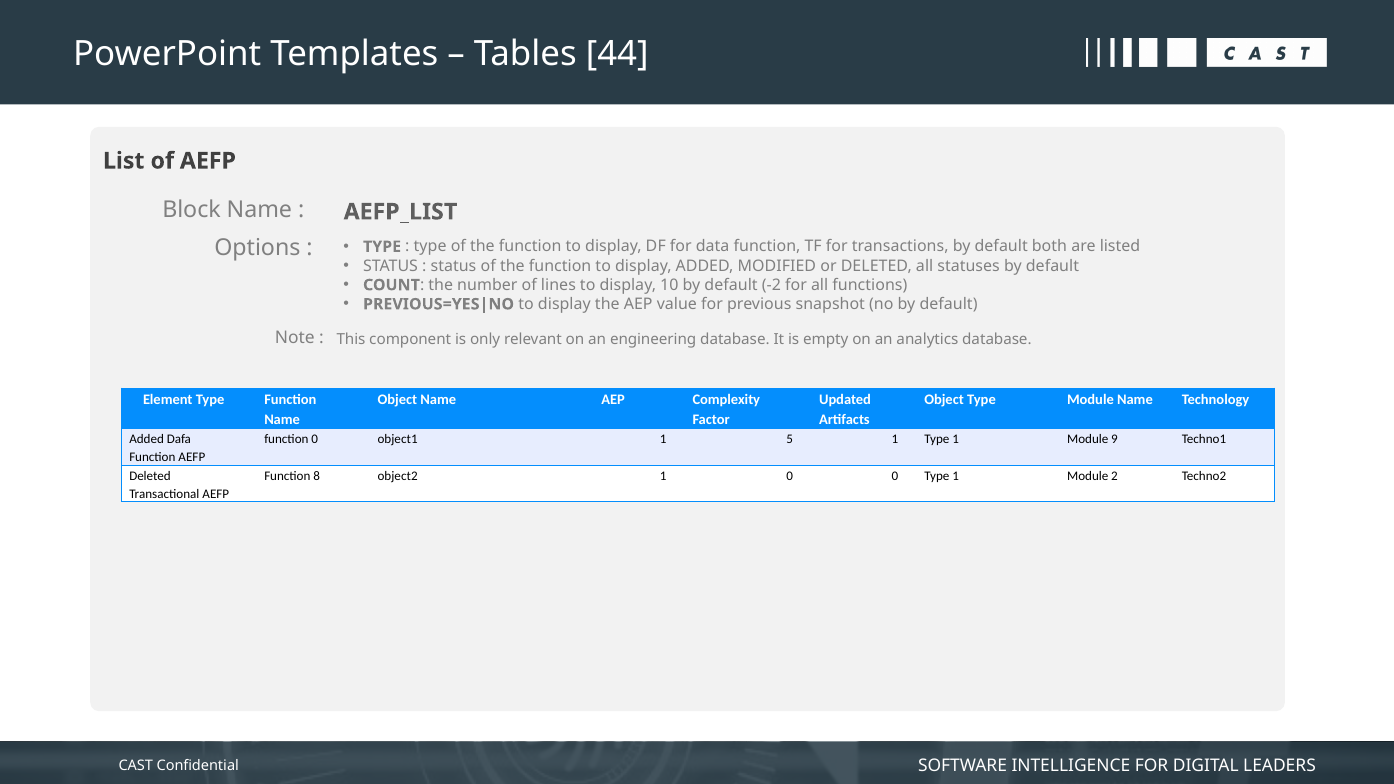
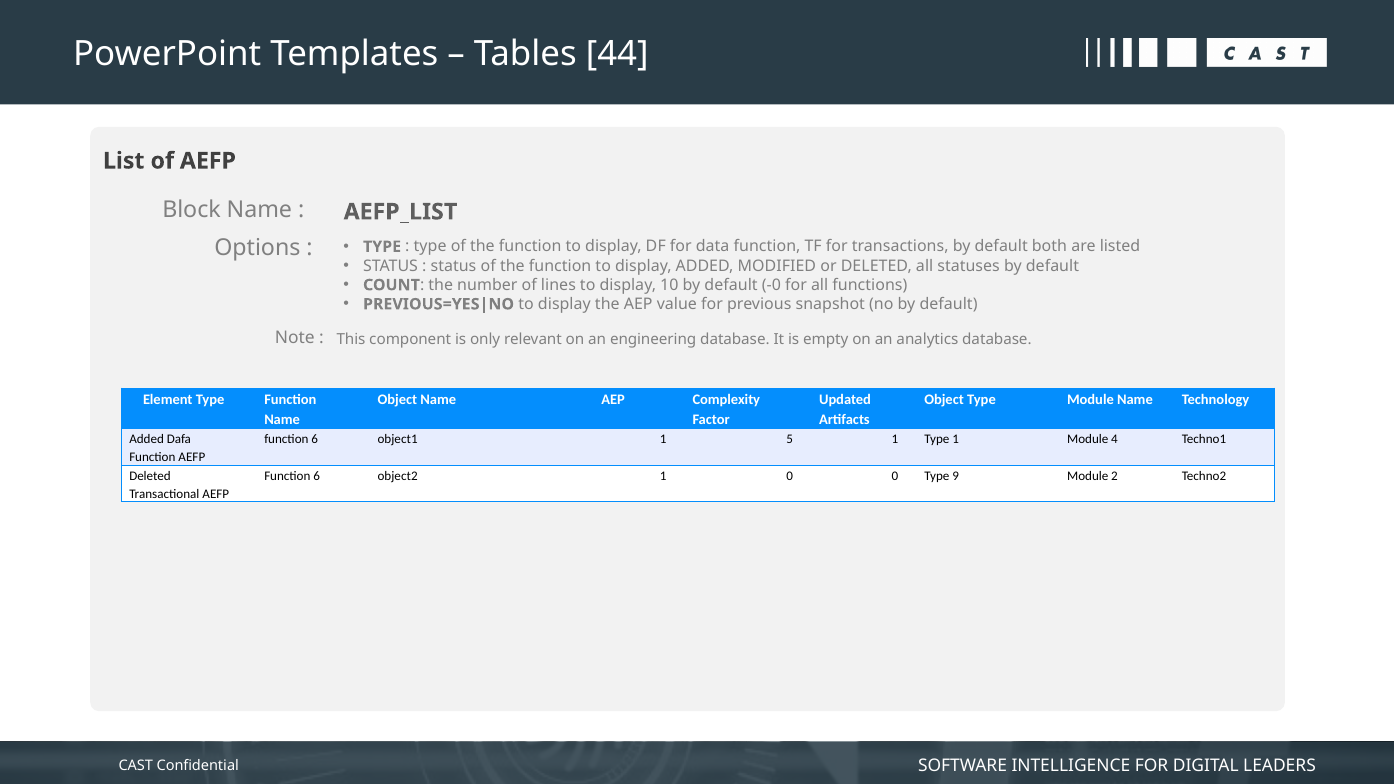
-2: -2 -> -0 (771, 285)
0: 0 -> 6 (315, 439)
9: 9 -> 4 (1115, 439)
8: 8 -> 6 (317, 476)
0 Type 1: 1 -> 9 (956, 476)
